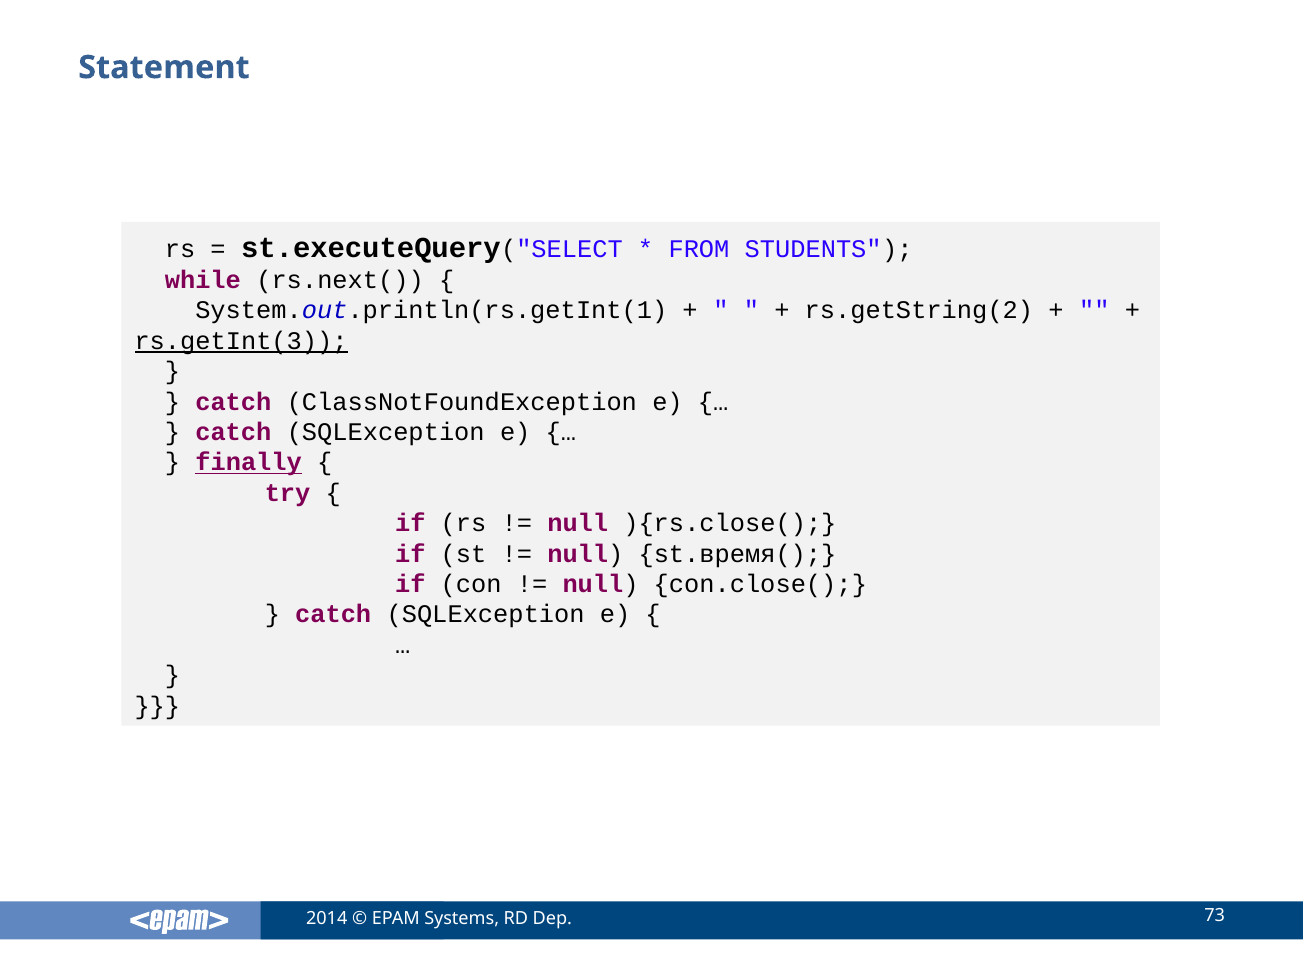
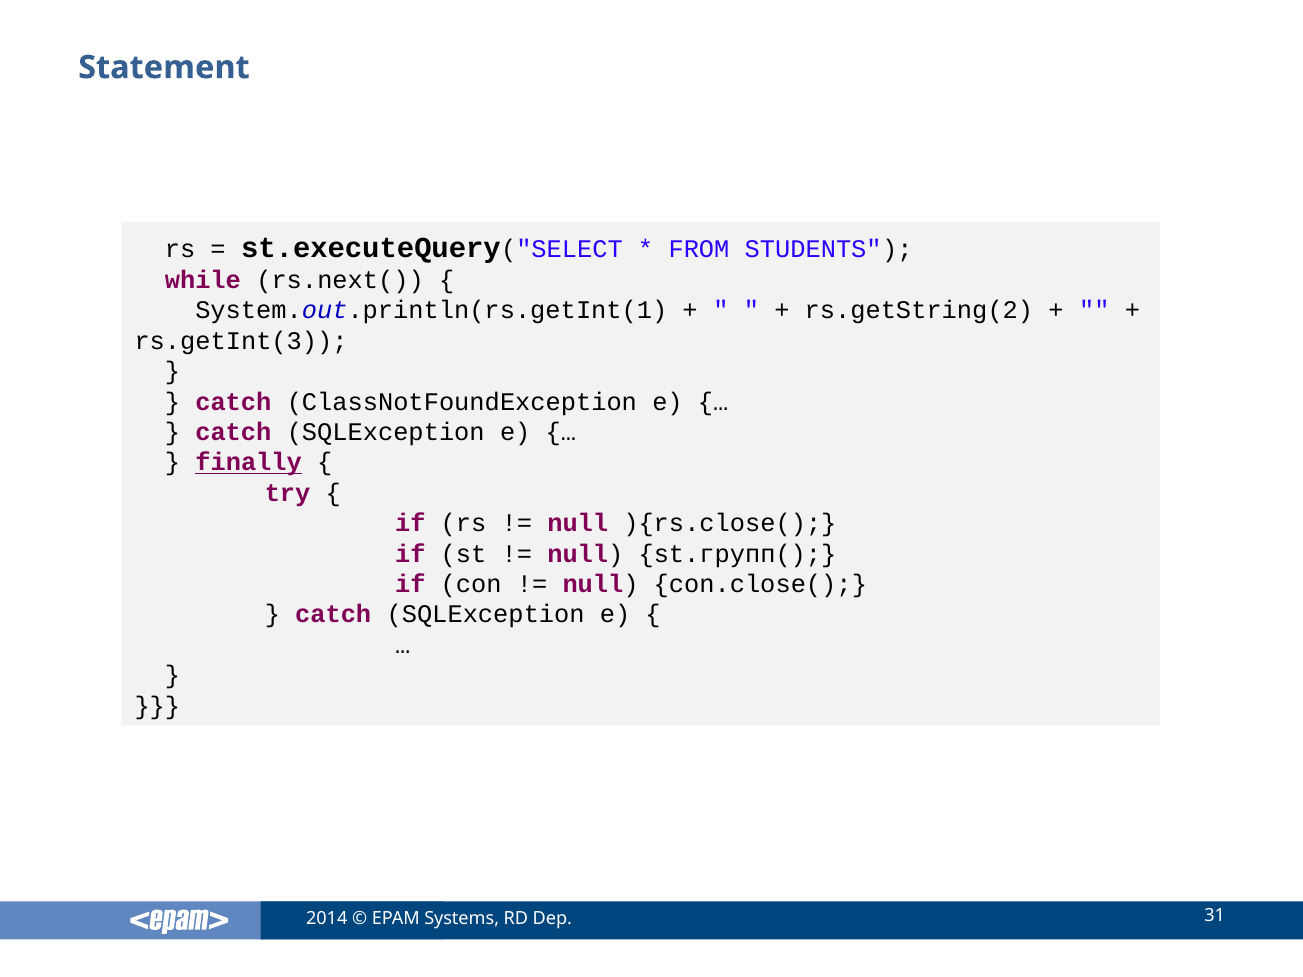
rs.getInt(3 underline: present -> none (241, 341)
st.время(: st.время( -> st.групп( (737, 554)
73: 73 -> 31 (1215, 916)
